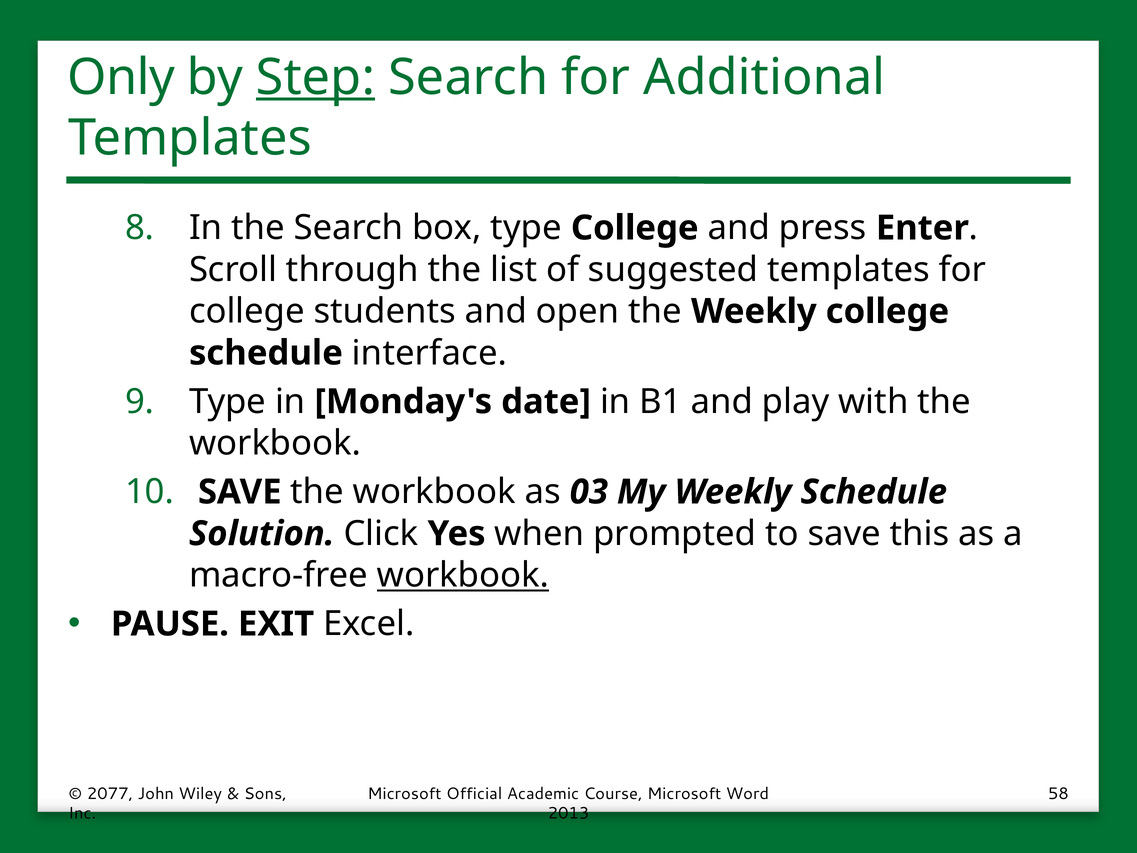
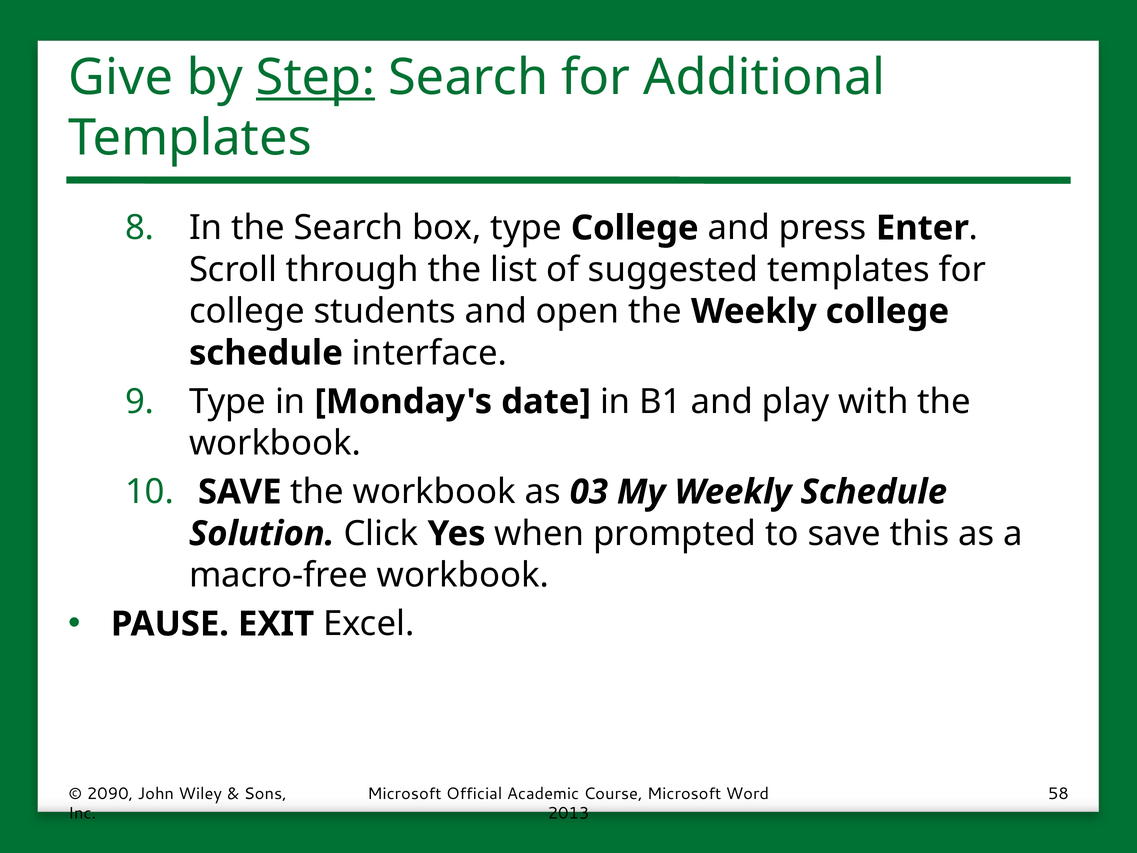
Only: Only -> Give (121, 77)
workbook underline: present -> none (463, 575)
2077: 2077 -> 2090 (110, 793)
